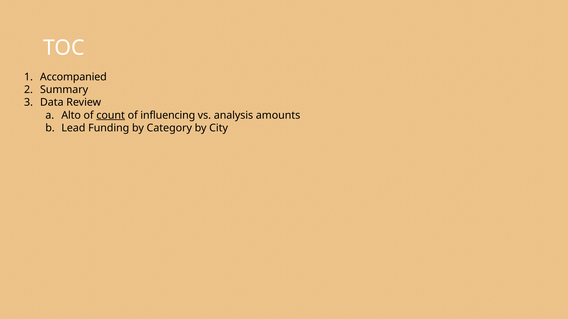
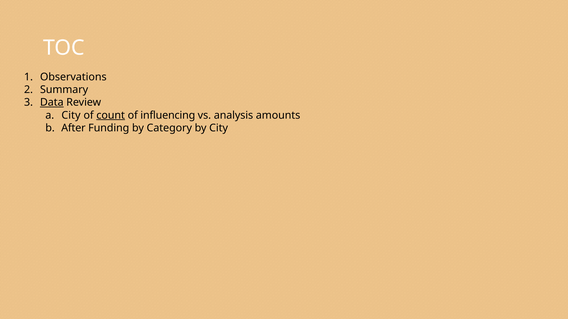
Accompanied: Accompanied -> Observations (73, 77)
Data underline: none -> present (52, 103)
Alto: Alto -> City (71, 115)
Lead: Lead -> After (73, 128)
